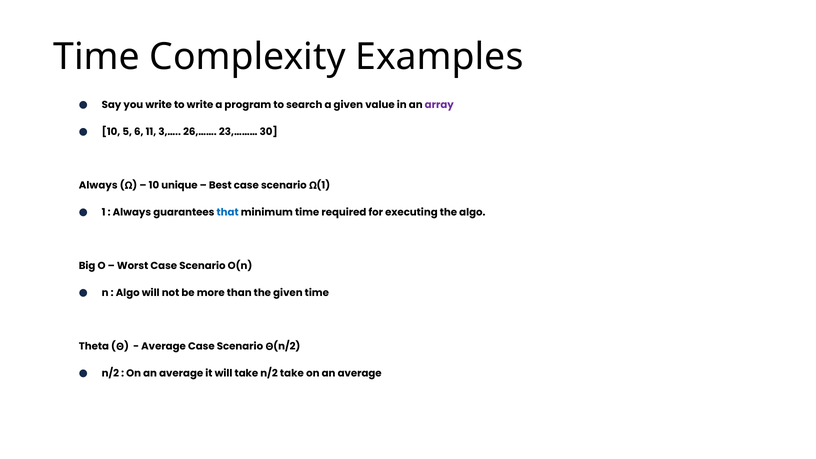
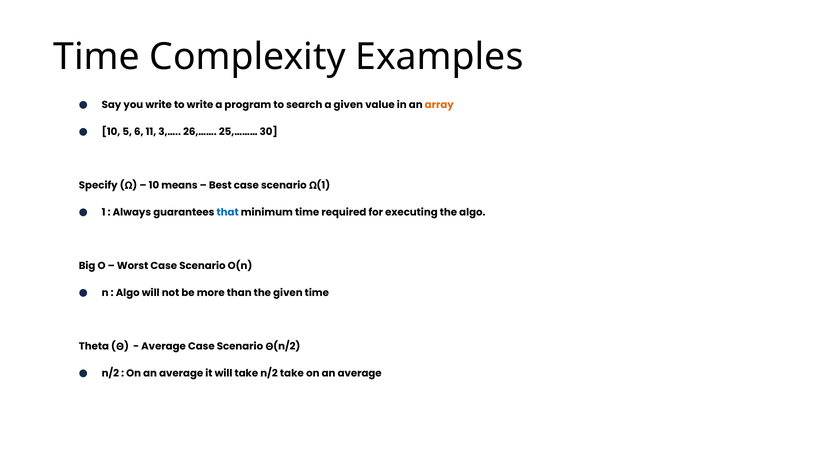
array colour: purple -> orange (439, 105)
23,………: 23,……… -> 25,……… (238, 132)
Always: Always -> Specify (98, 185)
unique: unique -> means (179, 185)
